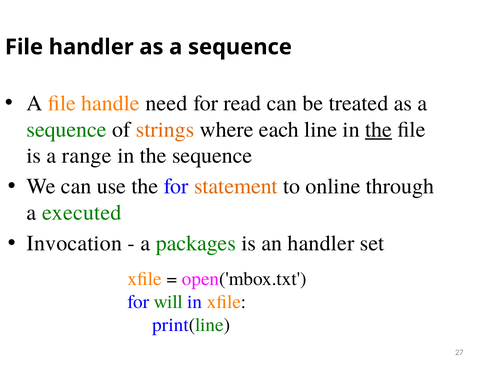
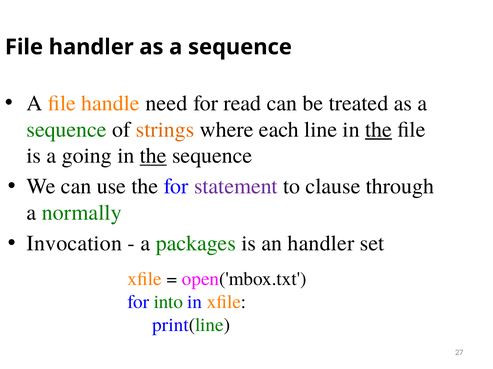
range: range -> going (87, 156)
the underline: none -> present (153, 156)
statement colour: orange -> purple (236, 187)
online: online -> clause (333, 187)
executed: executed -> normally (82, 213)
will: will -> into (168, 303)
